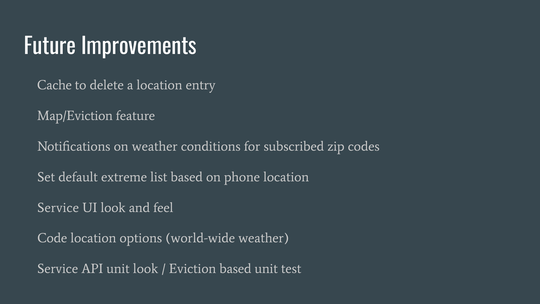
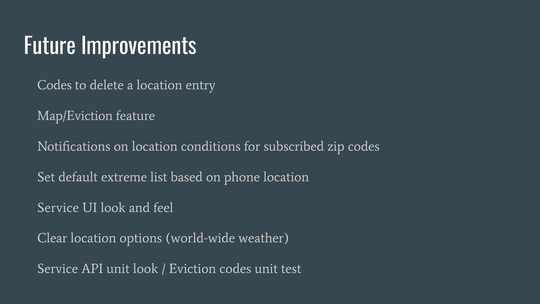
Cache: Cache -> Codes (54, 85)
on weather: weather -> location (155, 146)
Code: Code -> Clear (52, 238)
Eviction based: based -> codes (235, 269)
